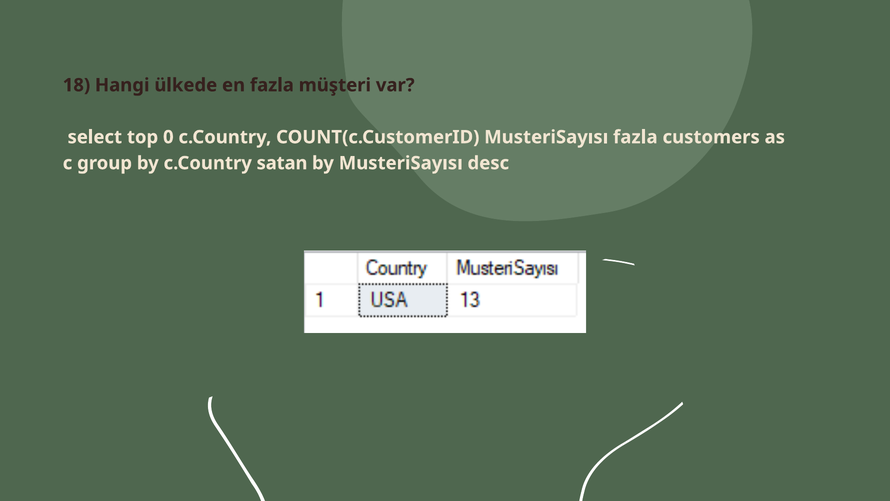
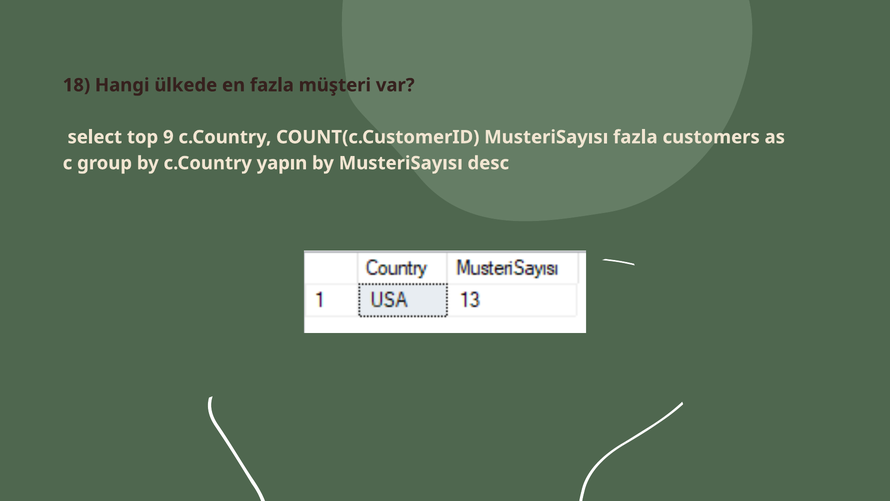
0: 0 -> 9 (168, 137)
satan: satan -> yapın (282, 163)
